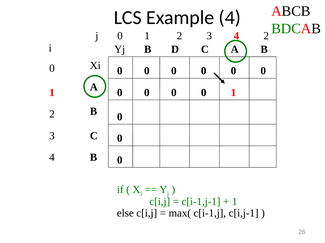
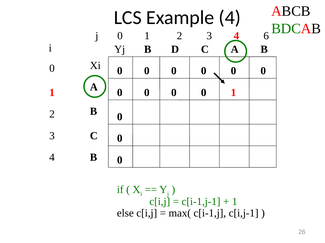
2: 2 -> 6 (266, 36)
